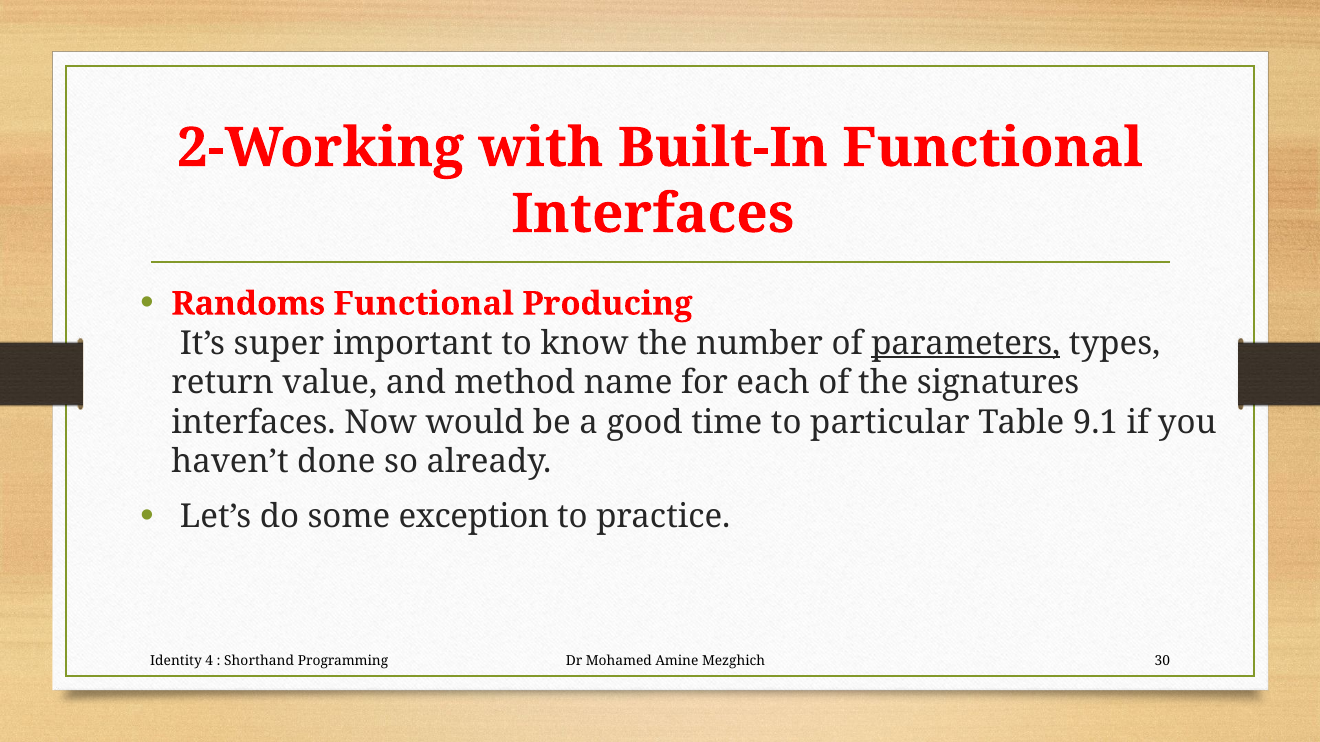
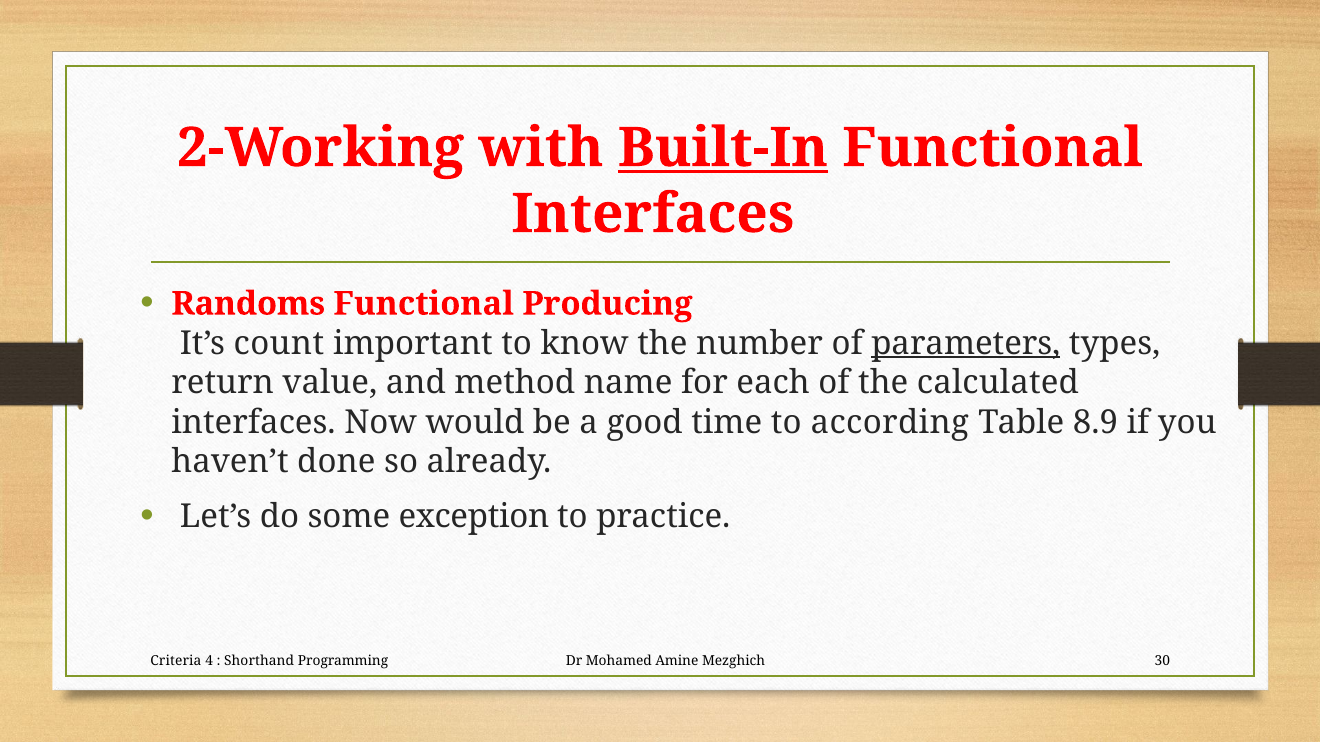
Built-In underline: none -> present (723, 148)
super: super -> count (279, 344)
signatures: signatures -> calculated (998, 383)
particular: particular -> according (890, 423)
9.1: 9.1 -> 8.9 (1096, 423)
Identity: Identity -> Criteria (176, 661)
